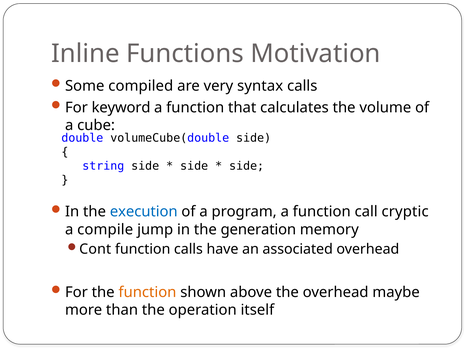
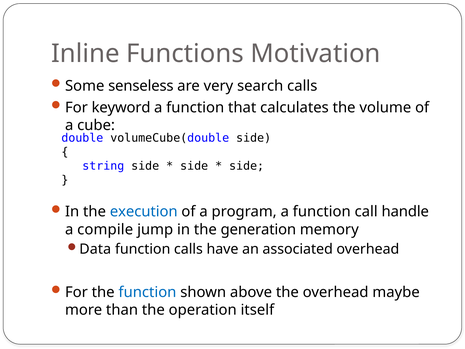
compiled: compiled -> senseless (141, 86)
syntax: syntax -> search (260, 86)
cryptic: cryptic -> handle (405, 212)
Cont: Cont -> Data (95, 249)
function colour: orange -> blue (147, 292)
